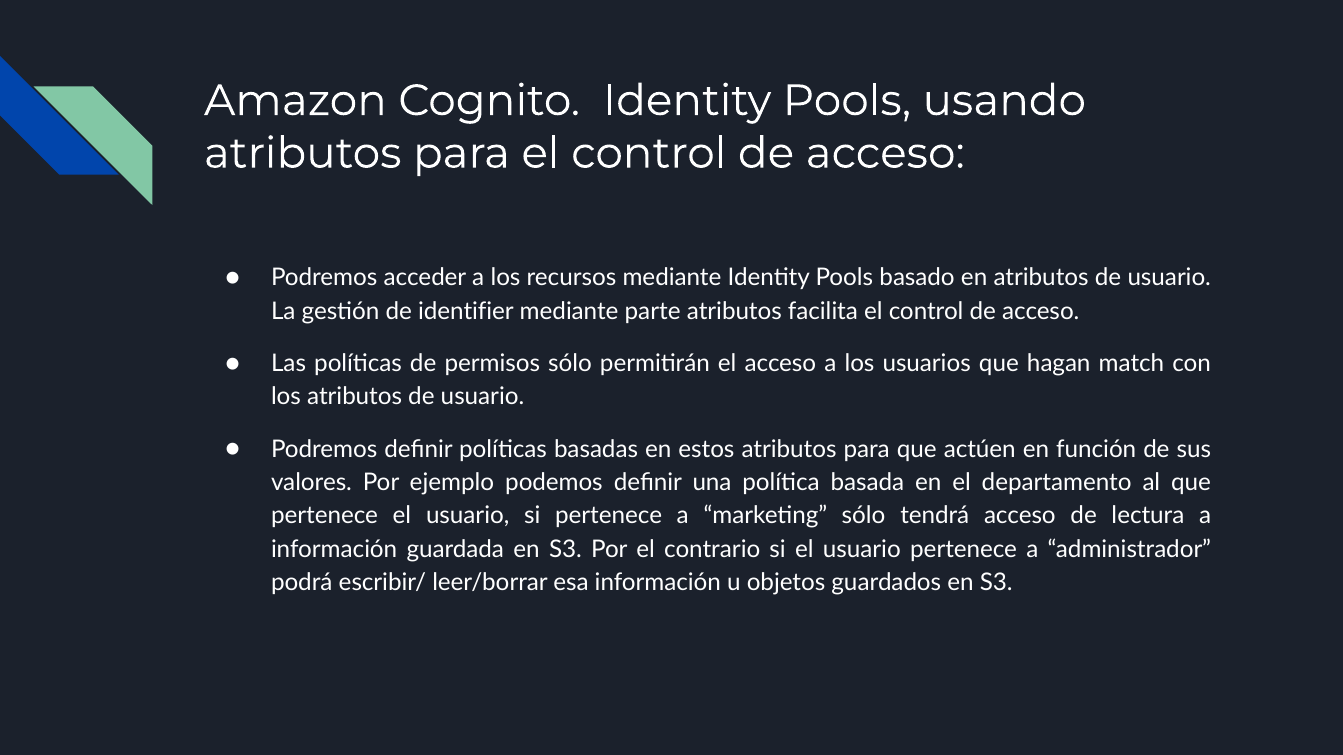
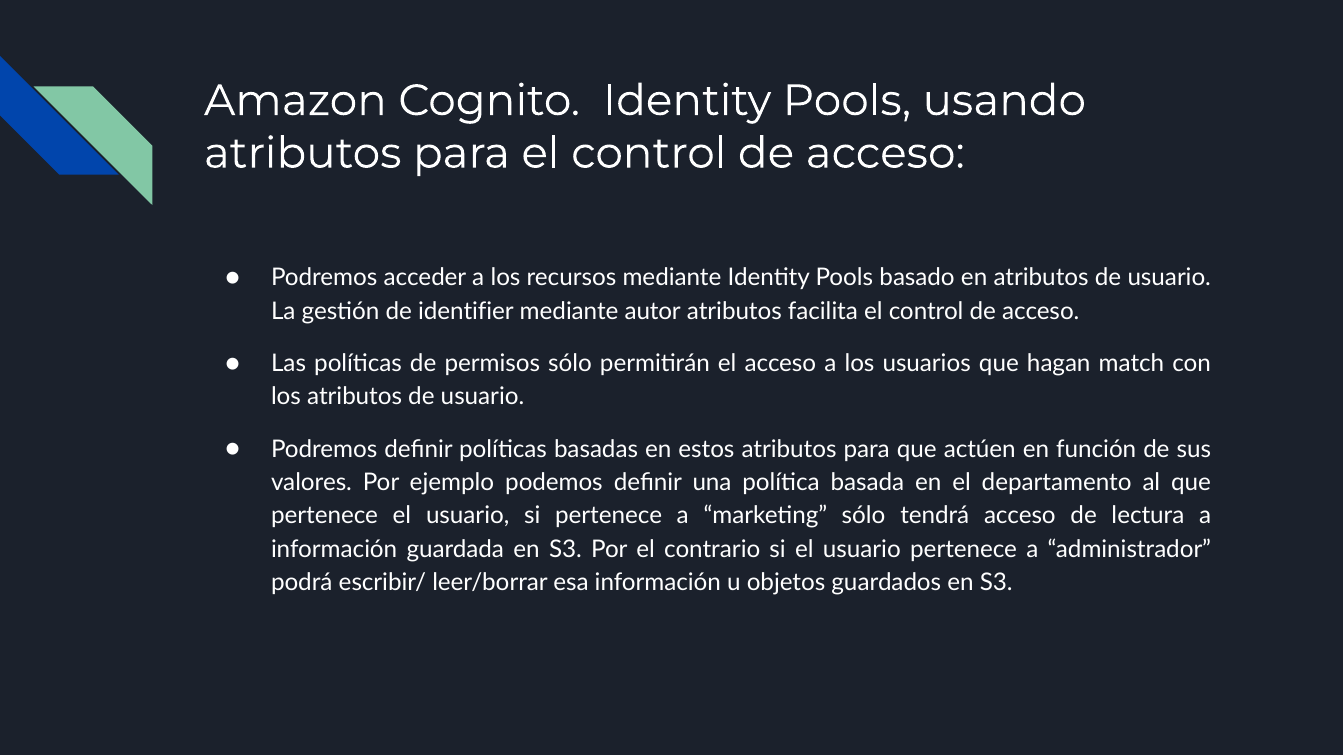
parte: parte -> autor (653, 312)
